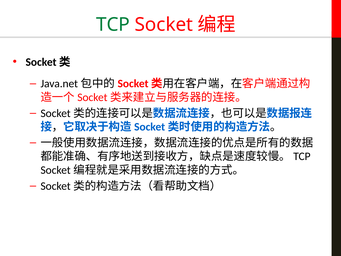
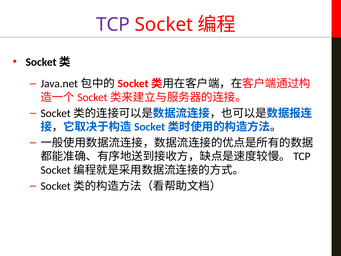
TCP colour: green -> purple (113, 25)
